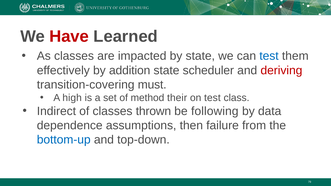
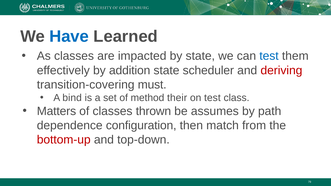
Have colour: red -> blue (69, 37)
high: high -> bind (72, 98)
Indirect: Indirect -> Matters (56, 111)
following: following -> assumes (215, 111)
data: data -> path (270, 111)
assumptions: assumptions -> configuration (141, 126)
failure: failure -> match (223, 126)
bottom-up colour: blue -> red (64, 140)
